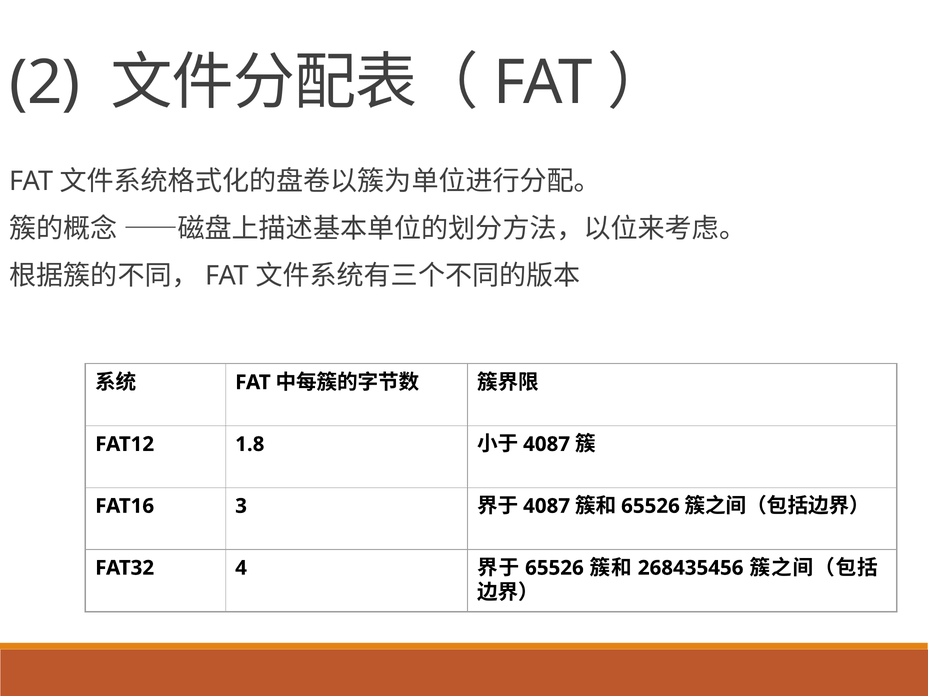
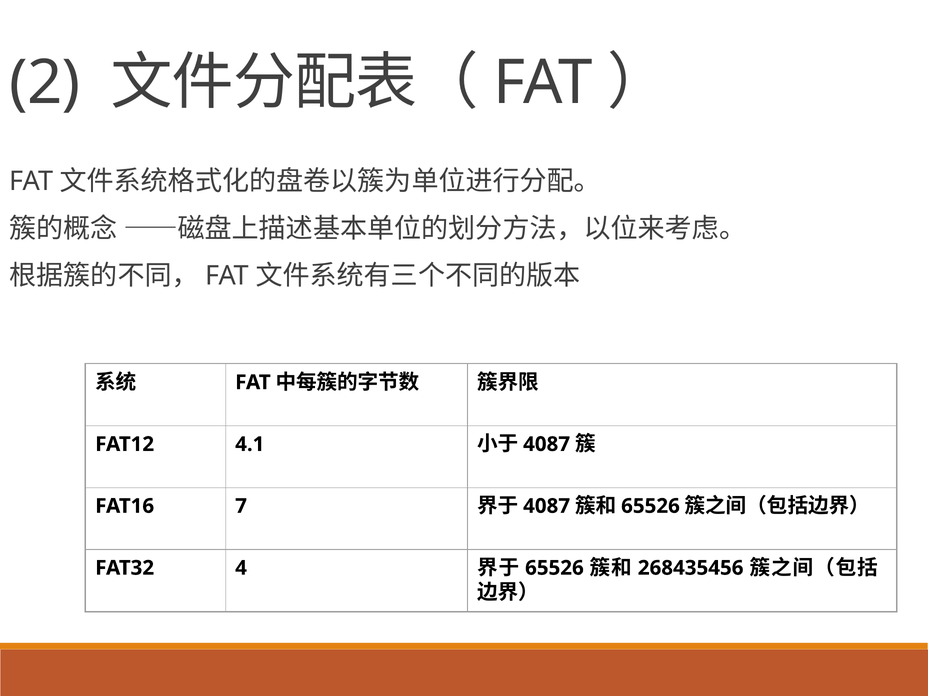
1.8: 1.8 -> 4.1 (250, 444)
3: 3 -> 7 (241, 506)
